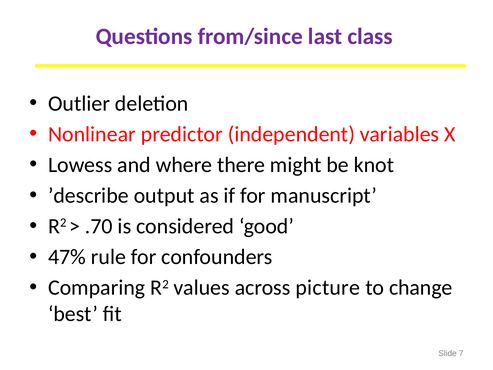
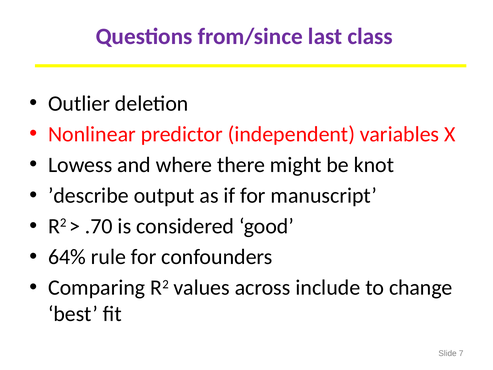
47%: 47% -> 64% (67, 257)
picture: picture -> include (328, 288)
